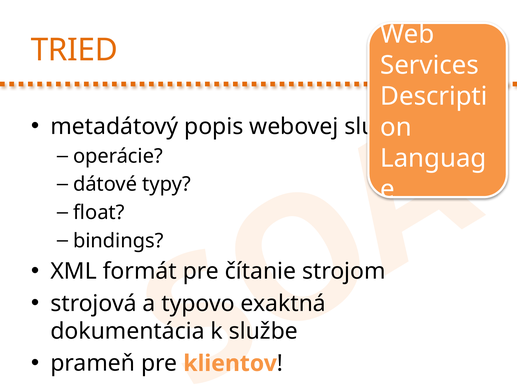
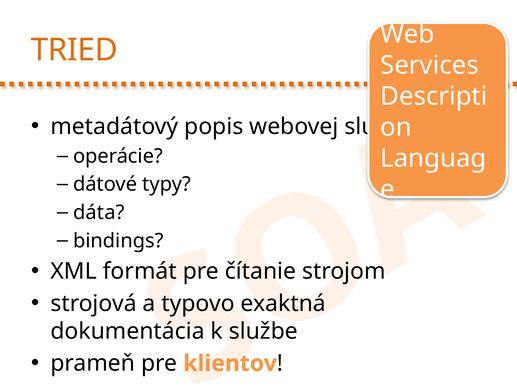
float: float -> dáta (99, 212)
